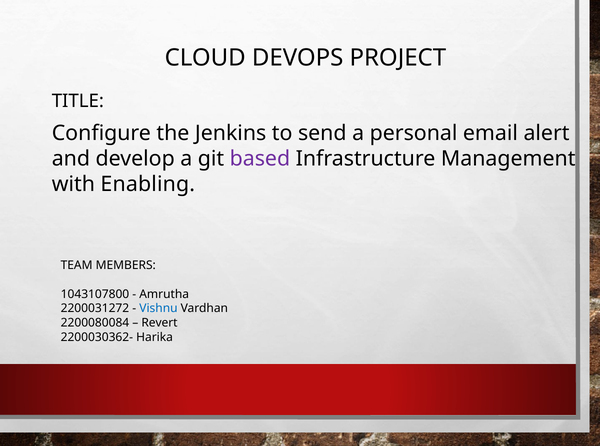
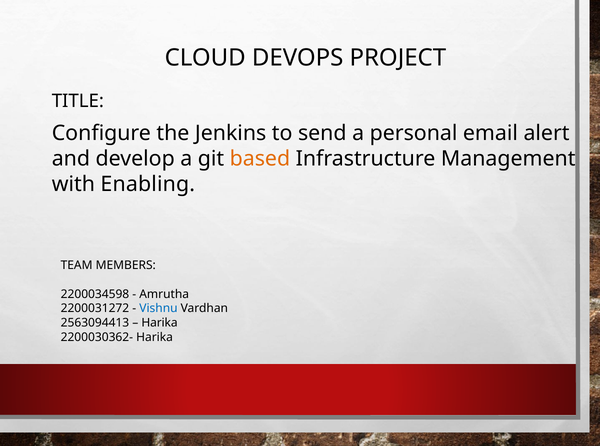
based colour: purple -> orange (260, 159)
1043107800: 1043107800 -> 2200034598 (95, 295)
2200080084: 2200080084 -> 2563094413 (95, 323)
Revert: Revert -> Harika (160, 323)
